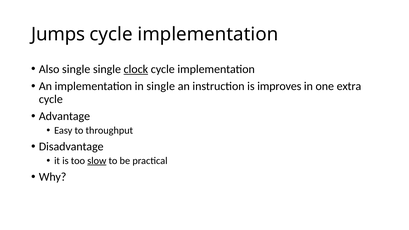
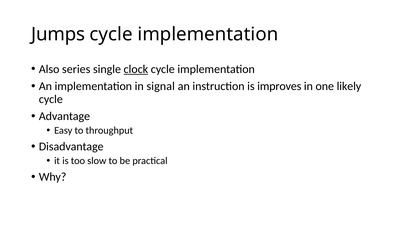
Also single: single -> series (76, 69)
in single: single -> signal (161, 86)
extra: extra -> likely (349, 86)
slow underline: present -> none (97, 161)
